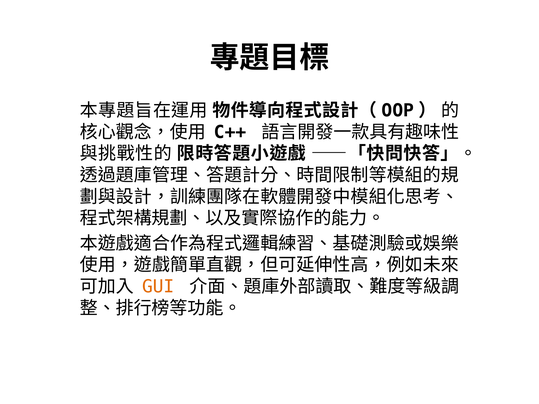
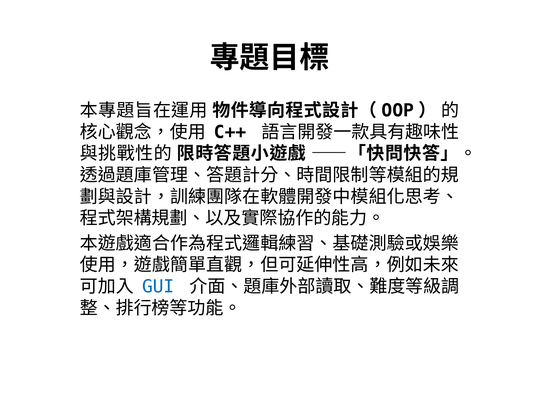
GUI colour: orange -> blue (158, 287)
